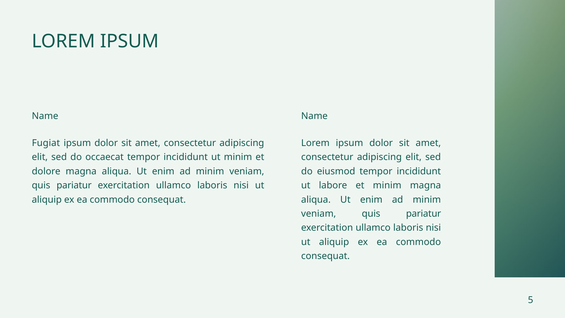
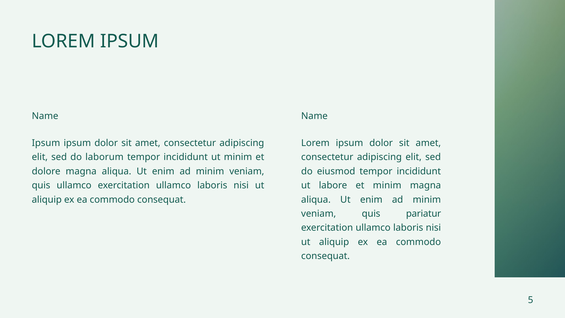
Fugiat: Fugiat -> Ipsum (46, 143)
occaecat: occaecat -> laborum (104, 157)
pariatur: pariatur -> ullamco (74, 185)
